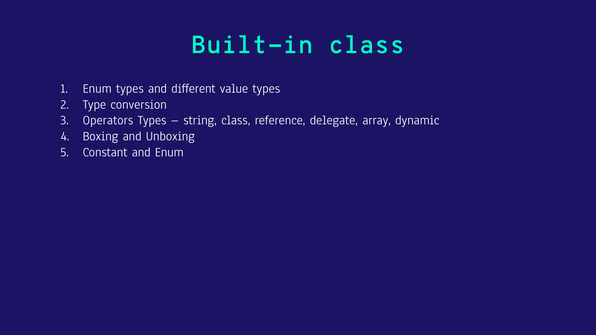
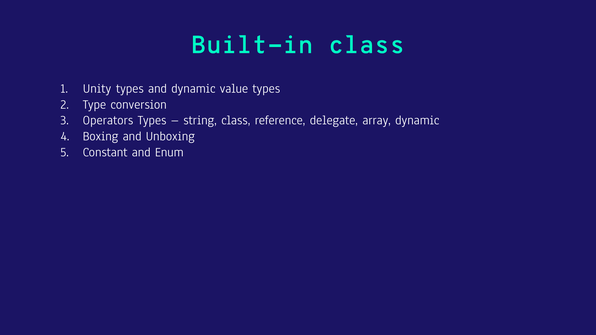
Enum: Enum -> Unity (97, 89)
and different: different -> dynamic (193, 89)
